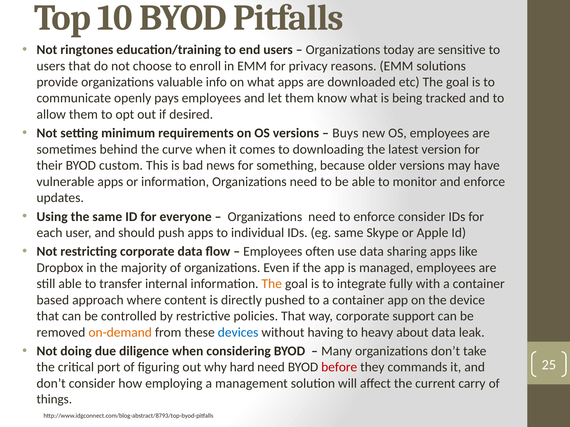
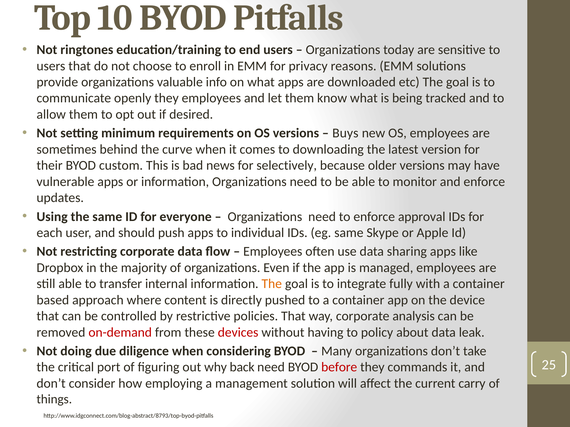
openly pays: pays -> they (166, 98)
something: something -> selectively (287, 166)
enforce consider: consider -> approval (422, 217)
support: support -> analysis (414, 316)
on-demand colour: orange -> red (120, 333)
devices colour: blue -> red (238, 333)
heavy: heavy -> policy (377, 333)
hard: hard -> back (242, 368)
